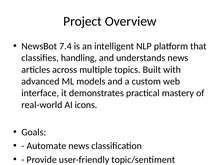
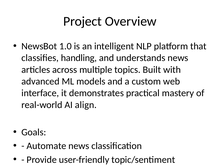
7.4: 7.4 -> 1.0 (65, 46)
icons: icons -> align (86, 105)
